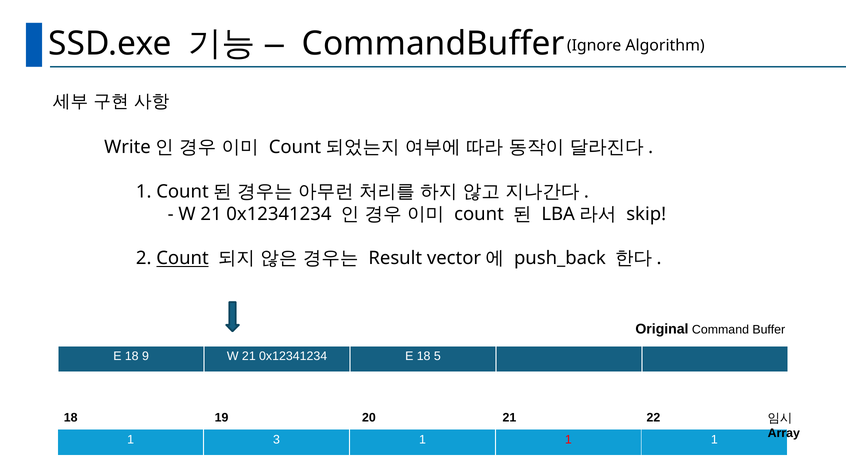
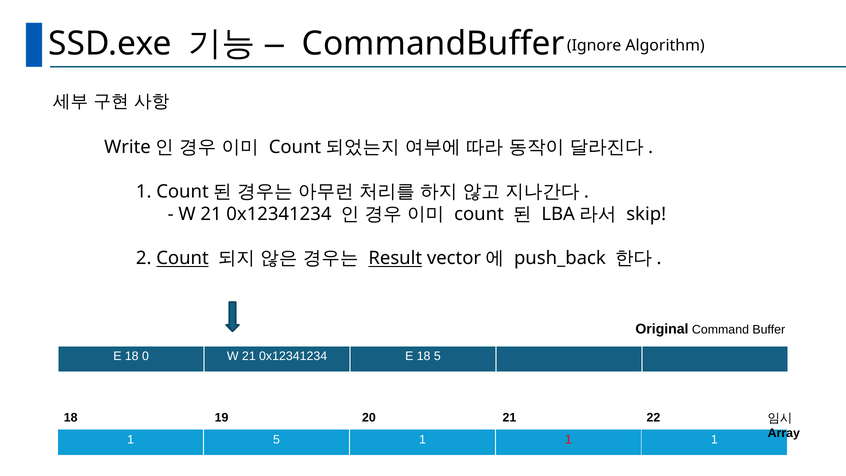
Result underline: none -> present (395, 258)
9: 9 -> 0 (146, 356)
1 3: 3 -> 5 (277, 439)
